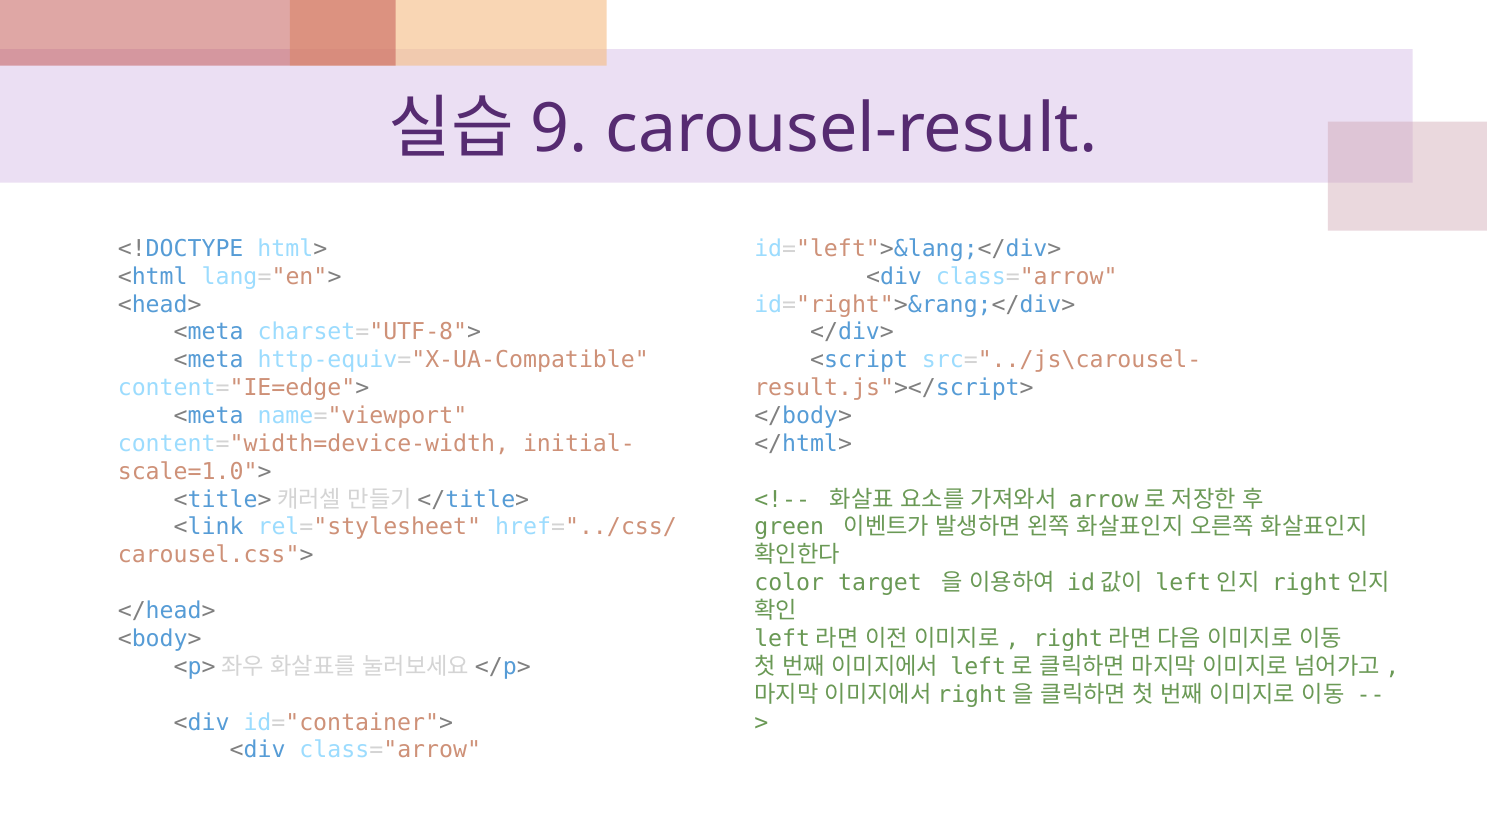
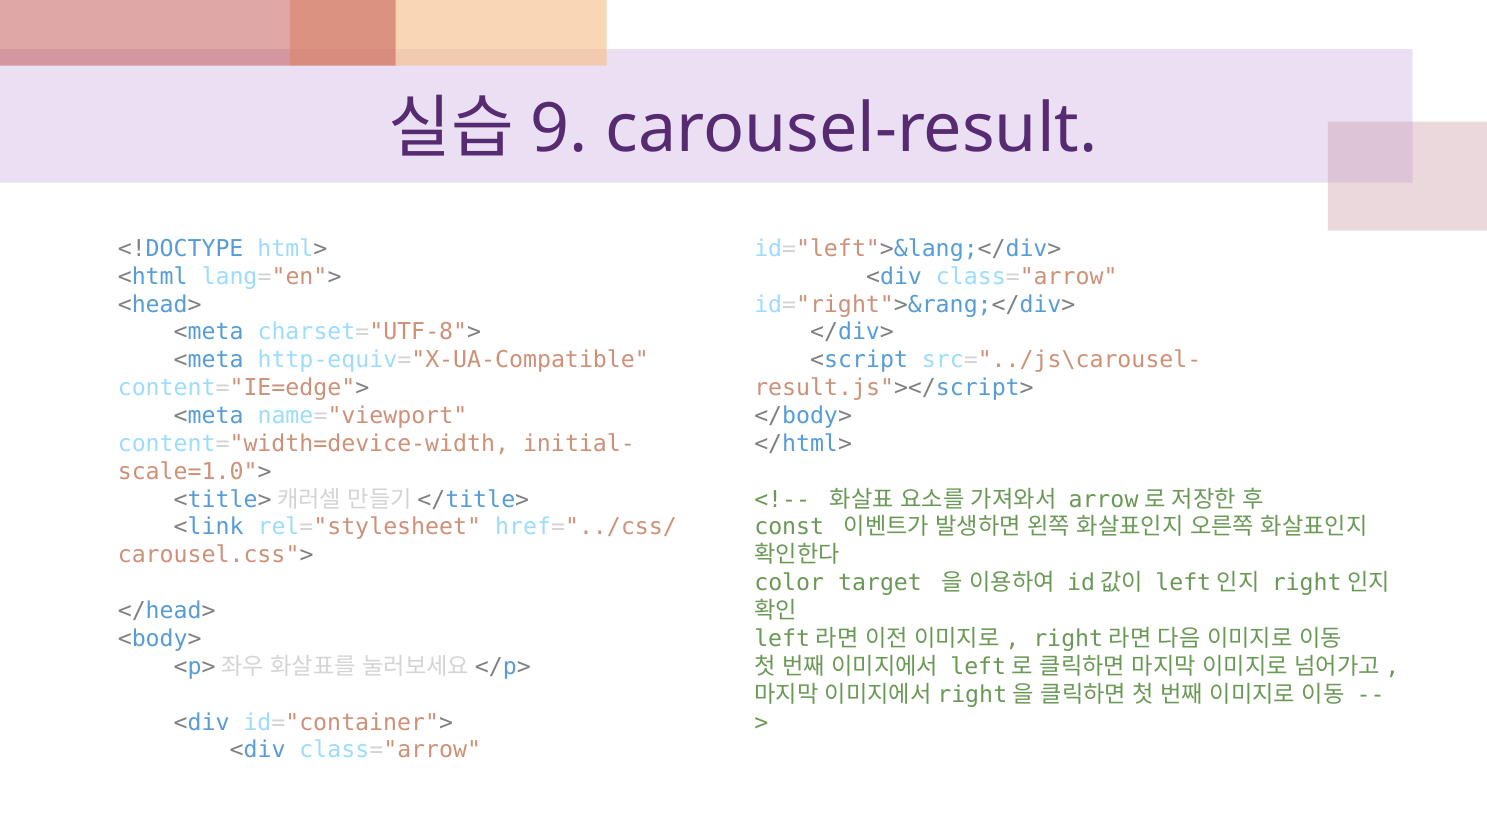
green: green -> const (789, 528)
